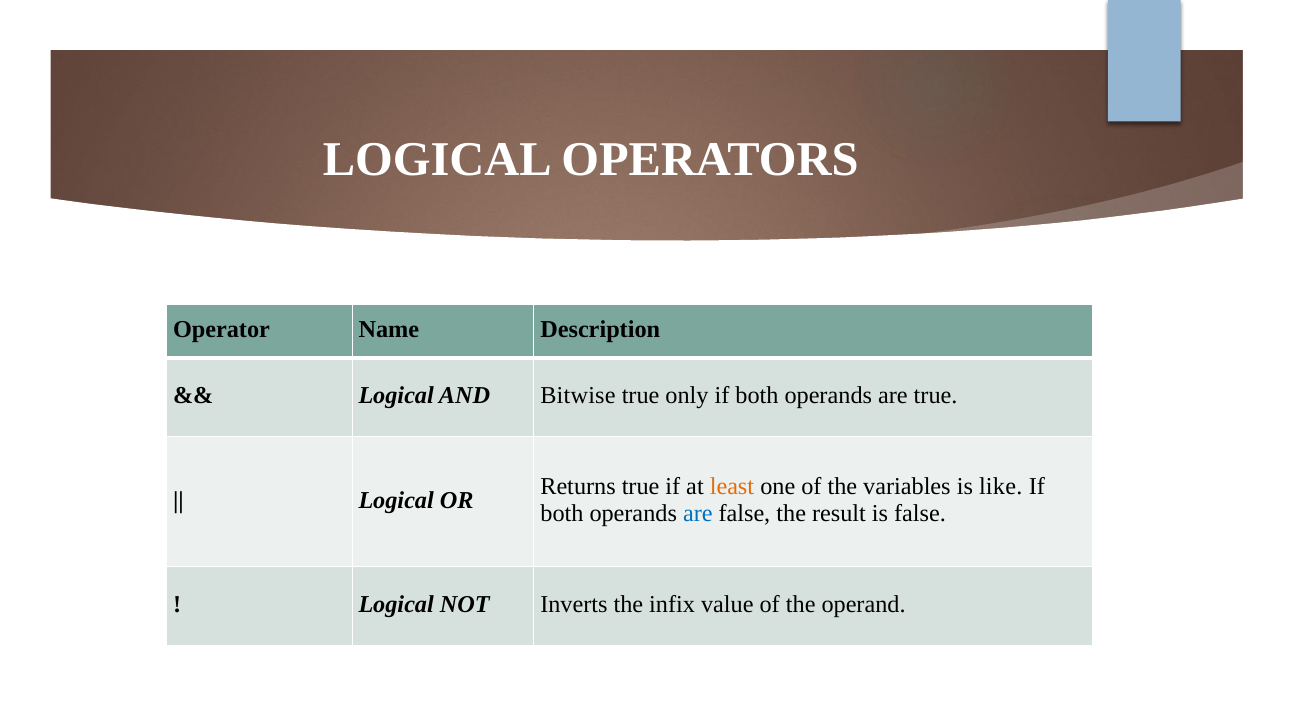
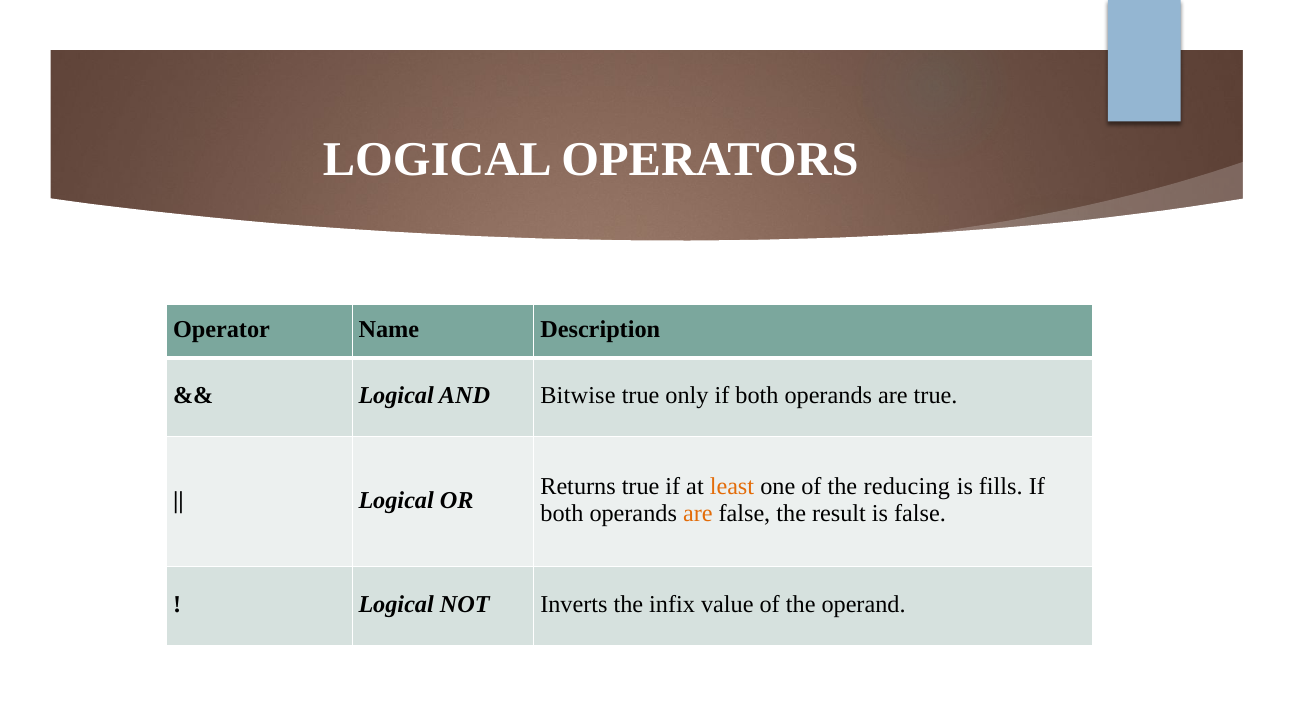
variables: variables -> reducing (907, 487)
like: like -> fills (1001, 487)
are colour: blue -> orange (698, 514)
